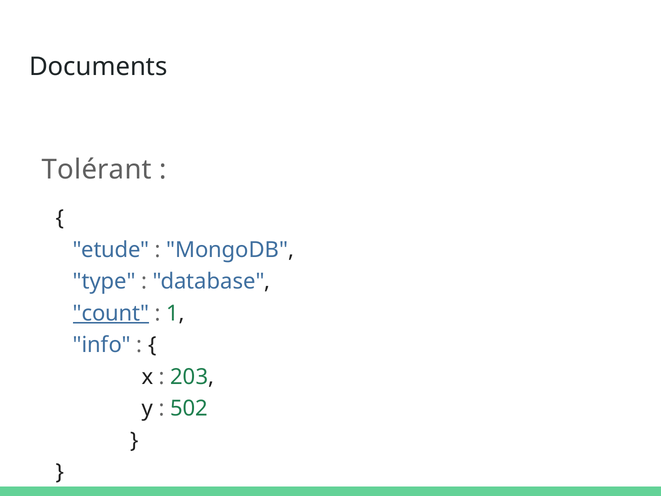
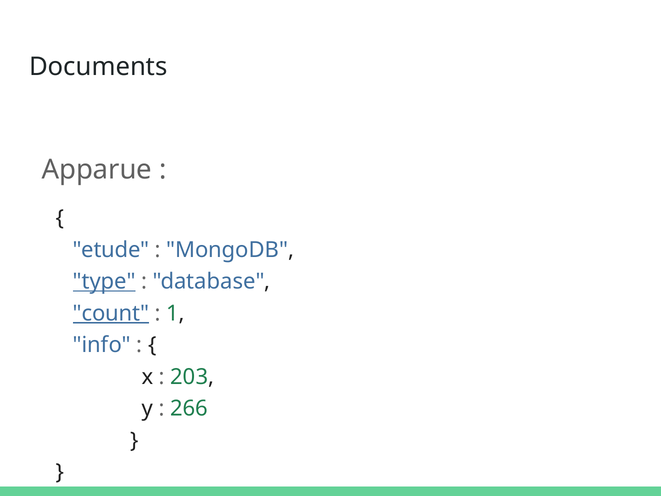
Tolérant: Tolérant -> Apparue (97, 170)
type underline: none -> present (104, 281)
502: 502 -> 266 (189, 408)
